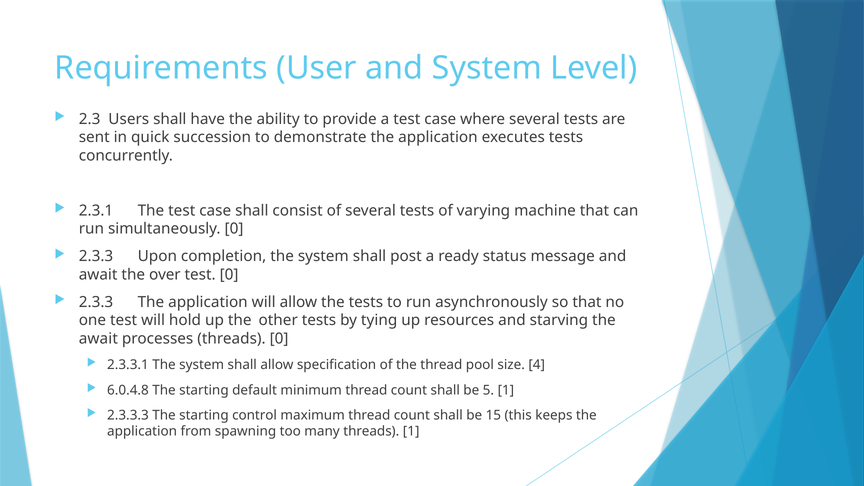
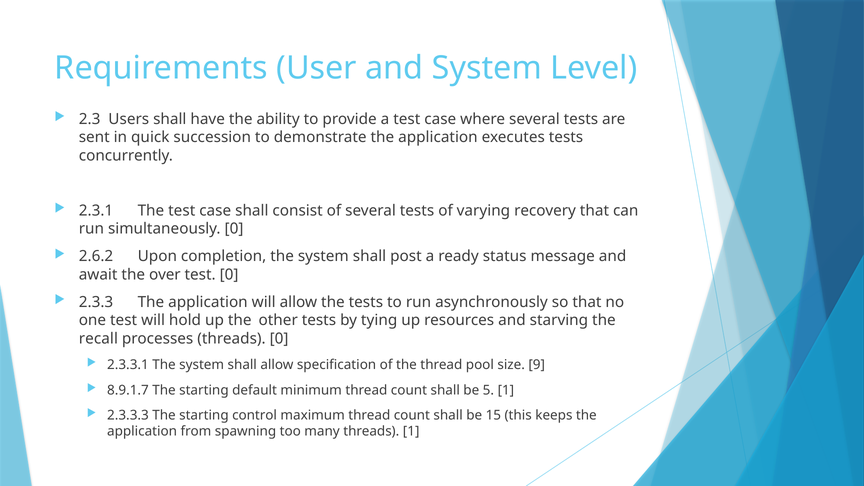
machine: machine -> recovery (545, 210)
2.3.3: 2.3.3 -> 2.6.2 (96, 256)
await: await -> recall (98, 339)
4: 4 -> 9 (537, 365)
6.0.4.8: 6.0.4.8 -> 8.9.1.7 (128, 390)
